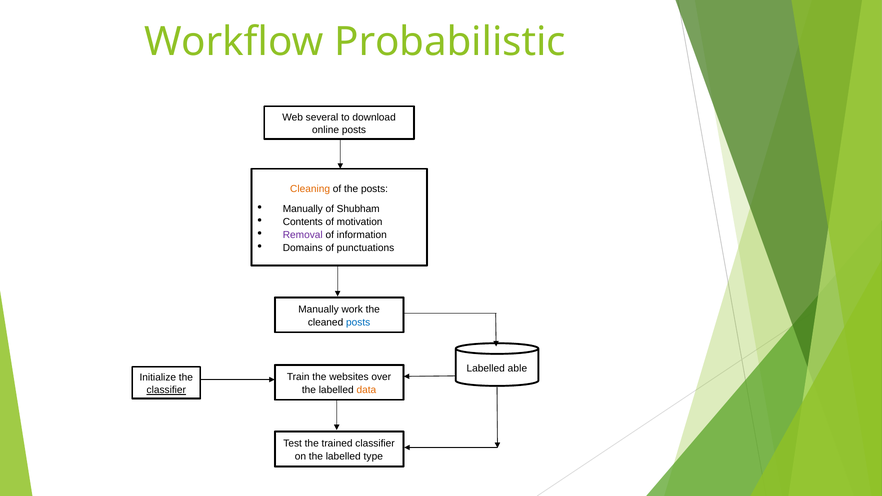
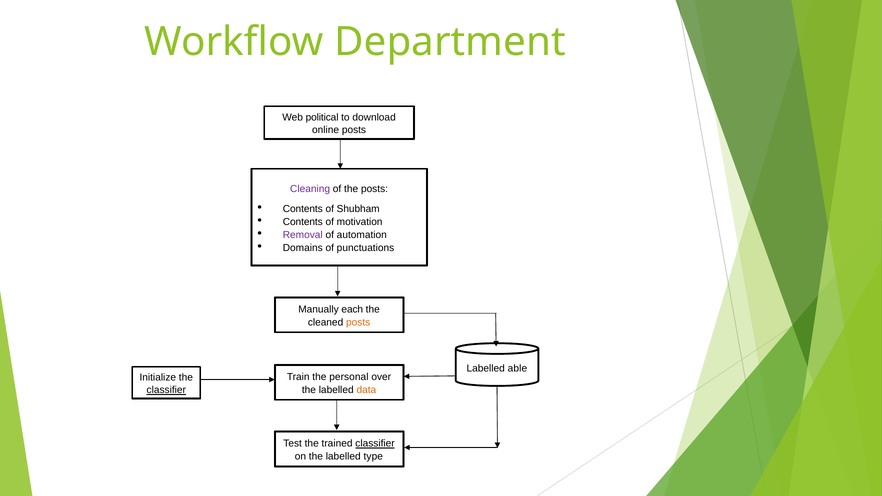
Probabilistic: Probabilistic -> Department (450, 42)
several: several -> political (322, 117)
Cleaning colour: orange -> purple (310, 189)
Manually: Manually -> Contents (303, 209)
information: information -> automation (362, 235)
work: work -> each (352, 310)
posts colour: blue -> orange (358, 322)
websites: websites -> personal (349, 377)
classifier underline: none -> present (375, 444)
